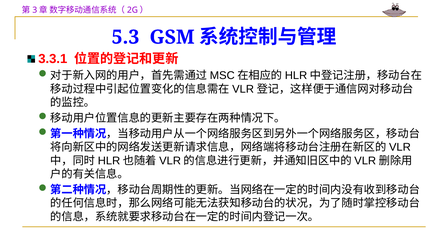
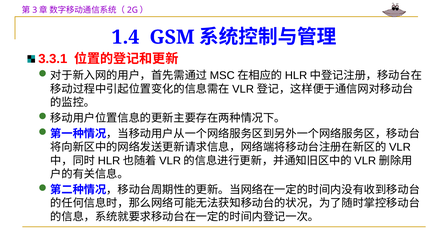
5.3: 5.3 -> 1.4 (125, 37)
